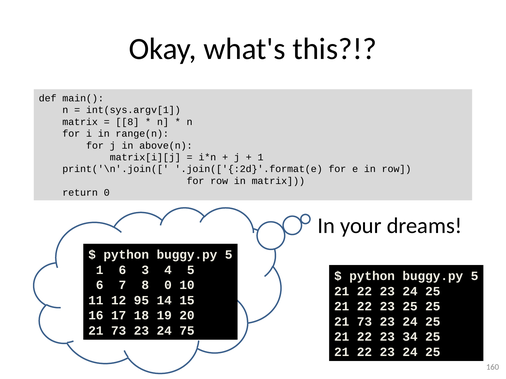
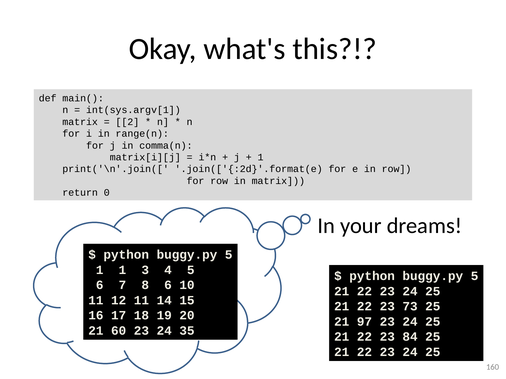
8: 8 -> 2 (127, 122)
above(n: above(n -> comma(n (166, 146)
1 6: 6 -> 1 (122, 270)
8 0: 0 -> 6 (168, 285)
12 95: 95 -> 11 (141, 301)
23 25: 25 -> 73 (410, 307)
73: 73 -> 97 (364, 322)
73: 73 -> 60 (119, 331)
75: 75 -> 35 (187, 331)
34: 34 -> 84 (410, 337)
